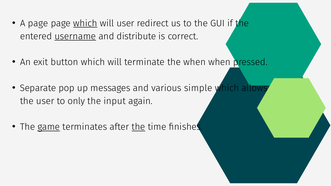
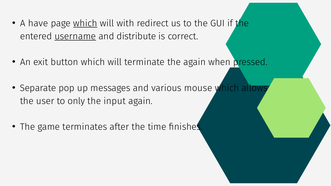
A page: page -> have (38, 23)
will user: user -> with (125, 23)
the when: when -> again (195, 62)
simple: simple -> mouse (198, 88)
game underline: present -> none (49, 127)
the underline: present -> none (138, 127)
